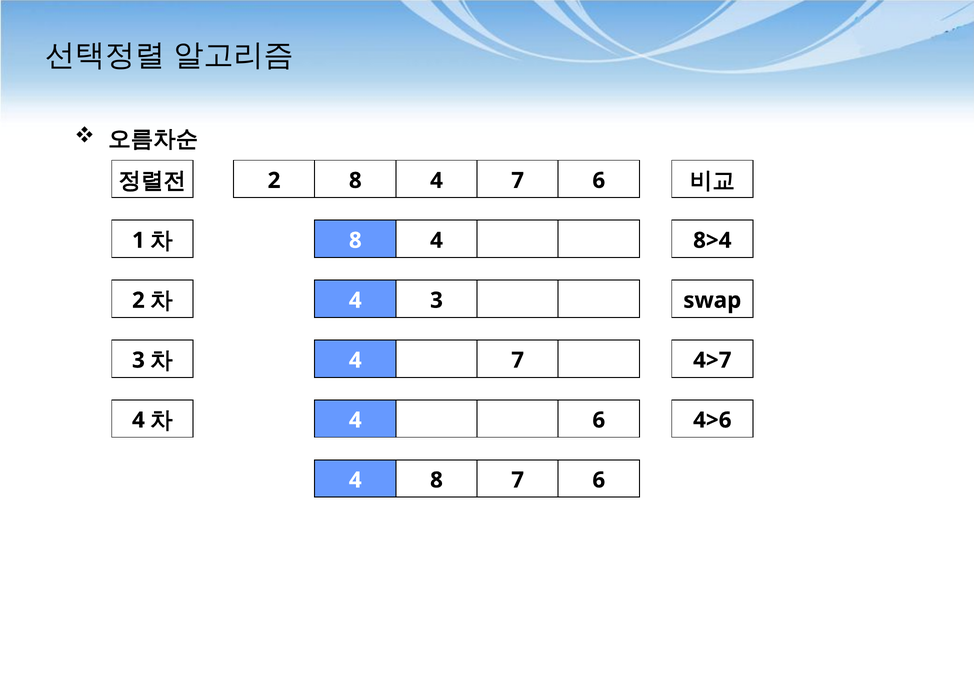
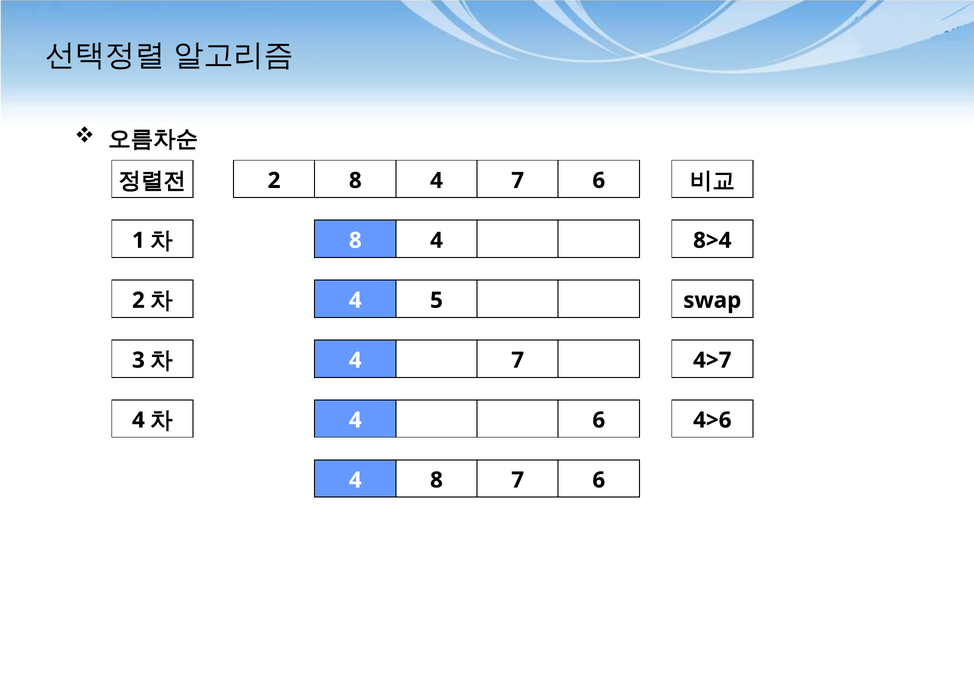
4 3: 3 -> 5 (436, 300)
